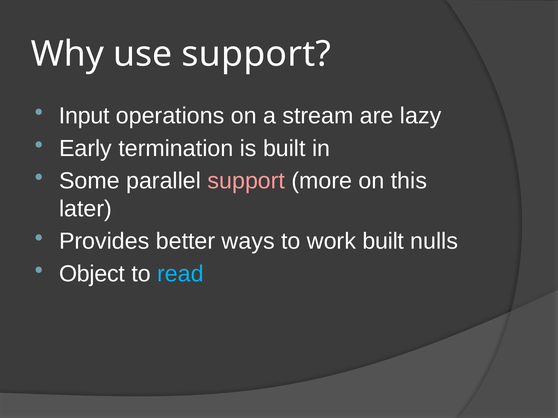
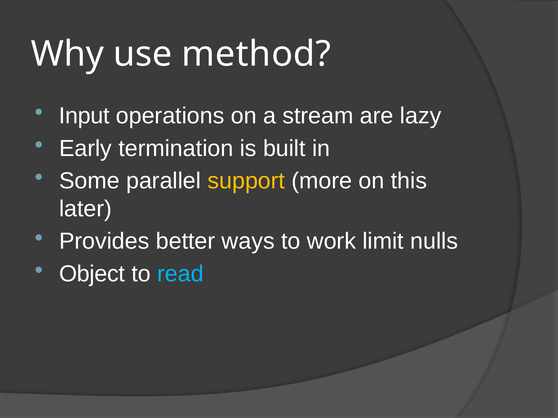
use support: support -> method (256, 54)
support colour: pink -> yellow (246, 181)
work built: built -> limit (383, 242)
